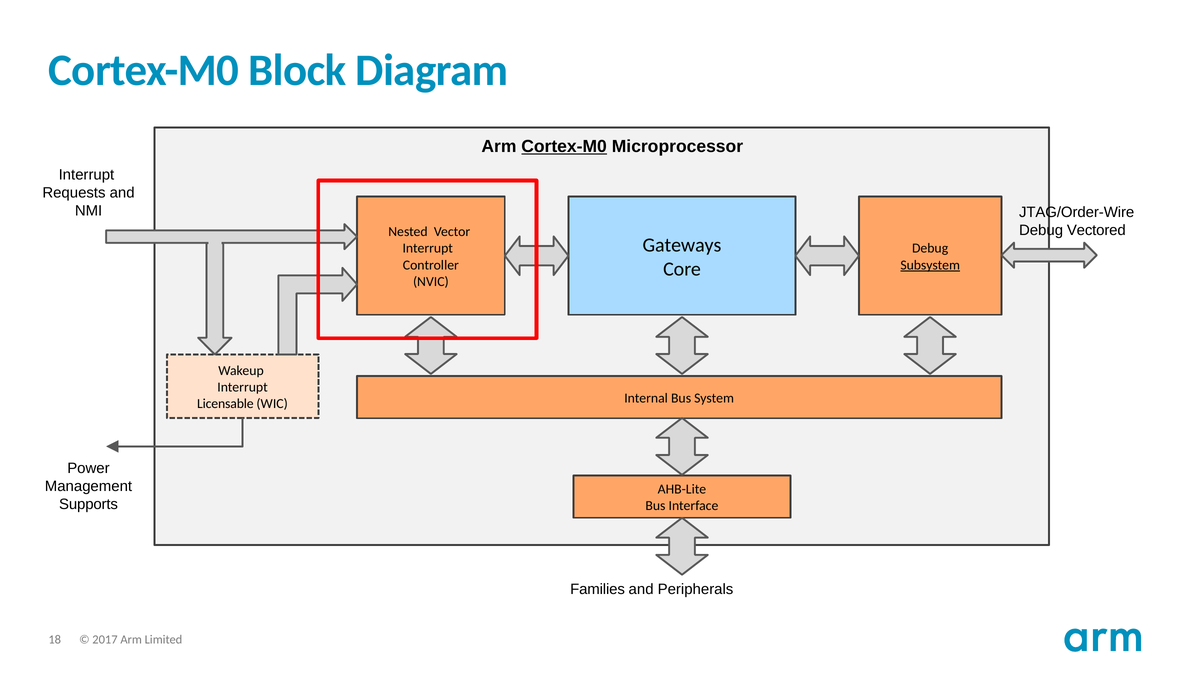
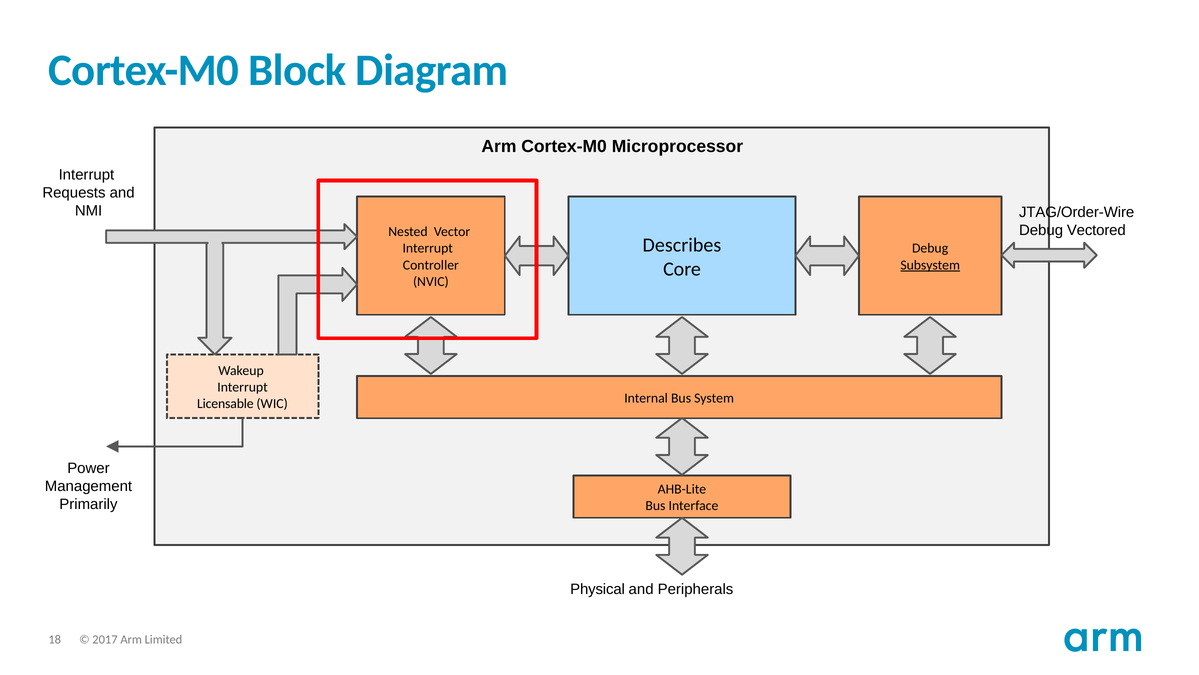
Cortex-M0 underline: present -> none (564, 146)
Gateways: Gateways -> Describes (682, 245)
Supports: Supports -> Primarily (88, 504)
Families: Families -> Physical (598, 589)
